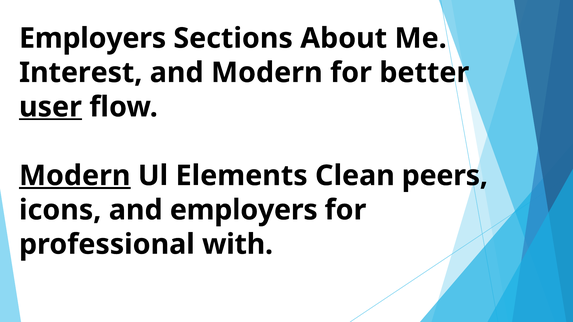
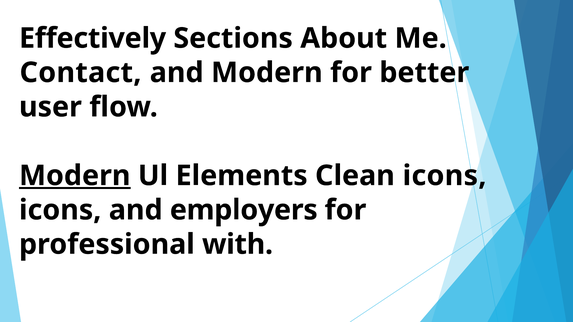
Employers: Employers -> Effectively (93, 38)
Interest: Interest -> Contact (81, 73)
user underline: present -> none (50, 107)
Clean peers: peers -> icons (445, 176)
